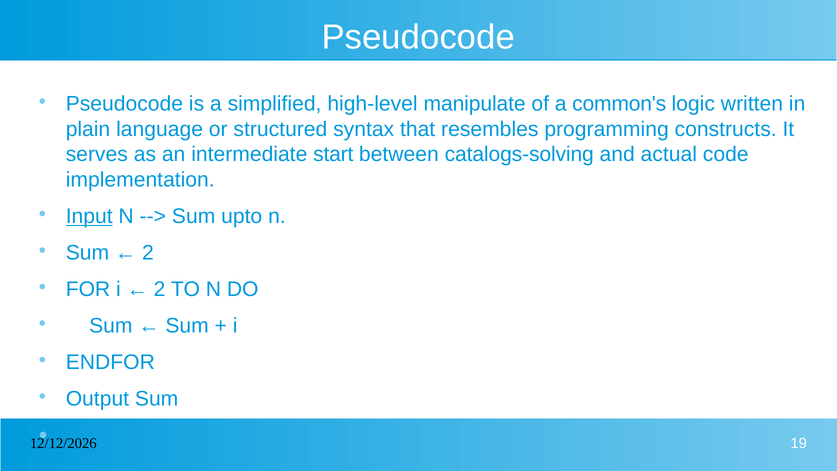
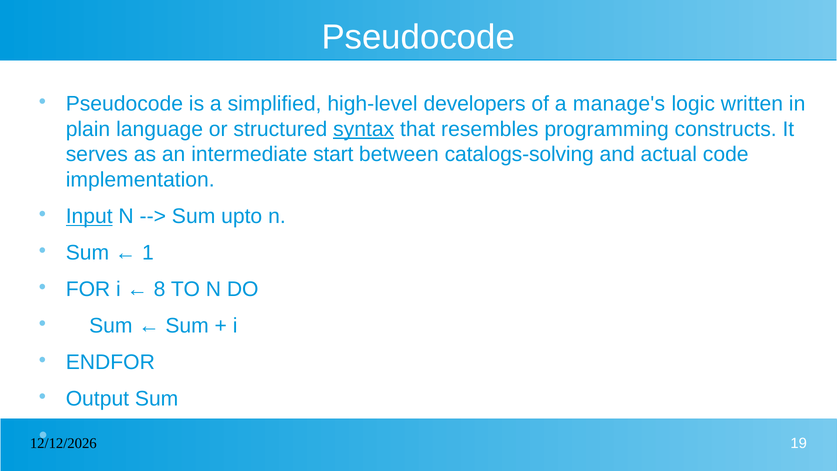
manipulate: manipulate -> developers (475, 104)
common's: common's -> manage's (619, 104)
syntax underline: none -> present (364, 129)
2: 2 -> 1 (148, 253)
2: 2 -> 8 (160, 289)
